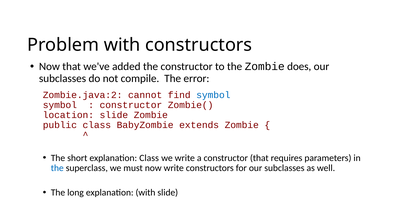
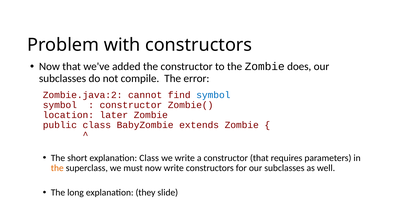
location slide: slide -> later (114, 115)
the colour: blue -> orange (57, 168)
explanation with: with -> they (145, 193)
